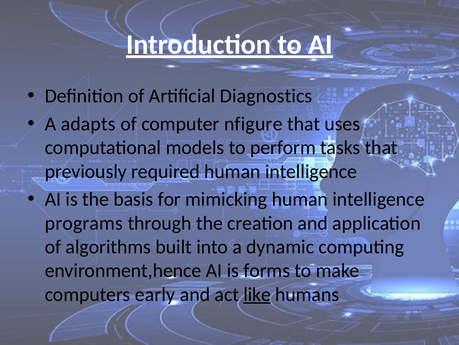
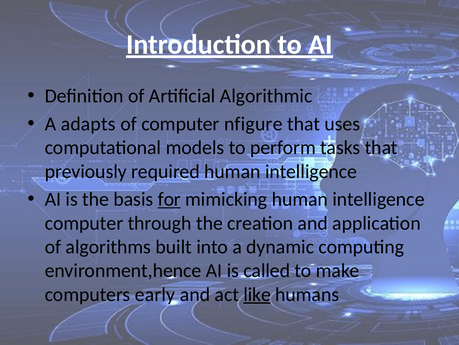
Diagnostics: Diagnostics -> Algorithmic (266, 96)
for underline: none -> present (169, 199)
programs: programs -> computer (84, 223)
forms: forms -> called (267, 270)
